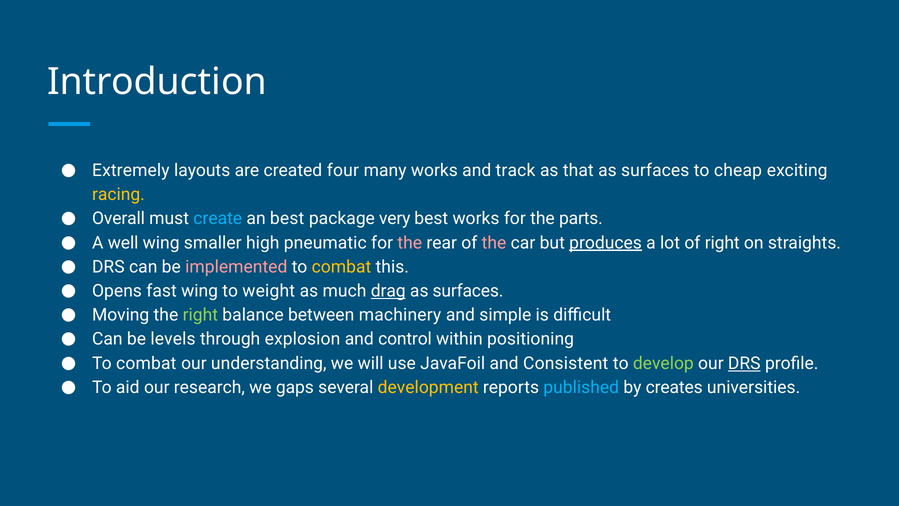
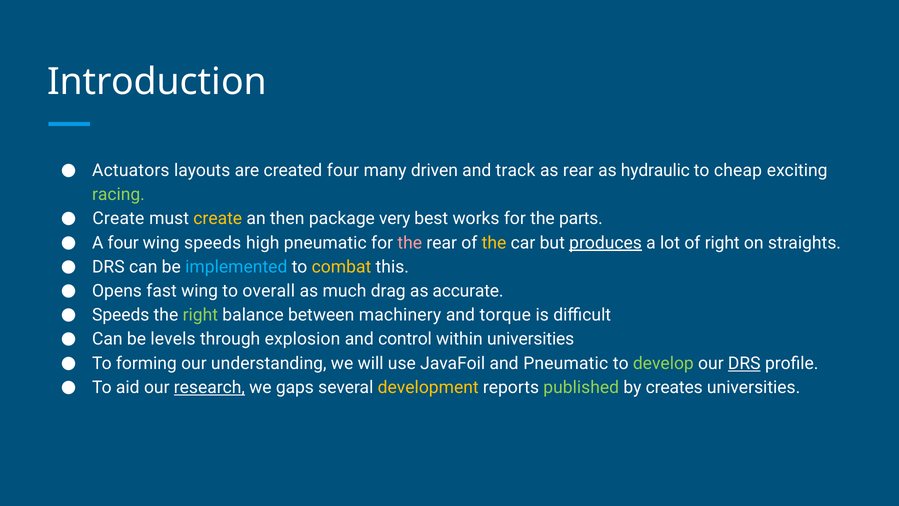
Extremely: Extremely -> Actuators (131, 170)
many works: works -> driven (434, 170)
as that: that -> rear (578, 170)
surfaces: surfaces -> hydraulic (655, 170)
racing colour: yellow -> light green (118, 194)
Overall: Overall -> Create (118, 218)
create colour: light blue -> yellow (218, 218)
an best: best -> then (287, 218)
A well: well -> four (123, 243)
wing smaller: smaller -> speeds (213, 243)
the colour: pink -> yellow (494, 243)
implemented colour: pink -> light blue (236, 267)
weight: weight -> overall (269, 291)
drag underline: present -> none (388, 291)
surfaces: surfaces -> accurate (468, 291)
Moving: Moving -> Speeds (121, 315)
simple: simple -> torque (505, 315)
within positioning: positioning -> universities (531, 339)
combat: combat -> forming (146, 363)
and Consistent: Consistent -> Pneumatic (566, 363)
research underline: none -> present (209, 387)
published colour: light blue -> light green (581, 387)
